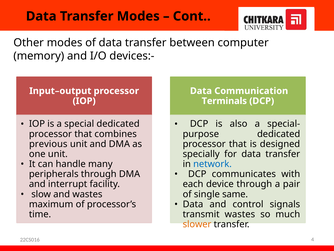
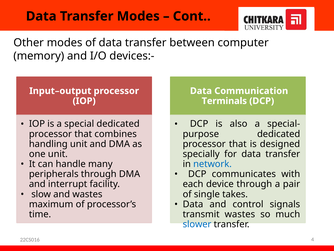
previous: previous -> handling (48, 144)
same: same -> takes (235, 194)
slower colour: orange -> blue (197, 224)
